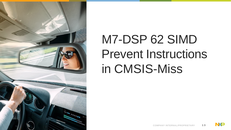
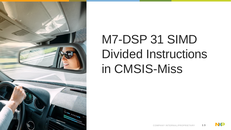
62: 62 -> 31 (157, 39)
Prevent: Prevent -> Divided (122, 54)
